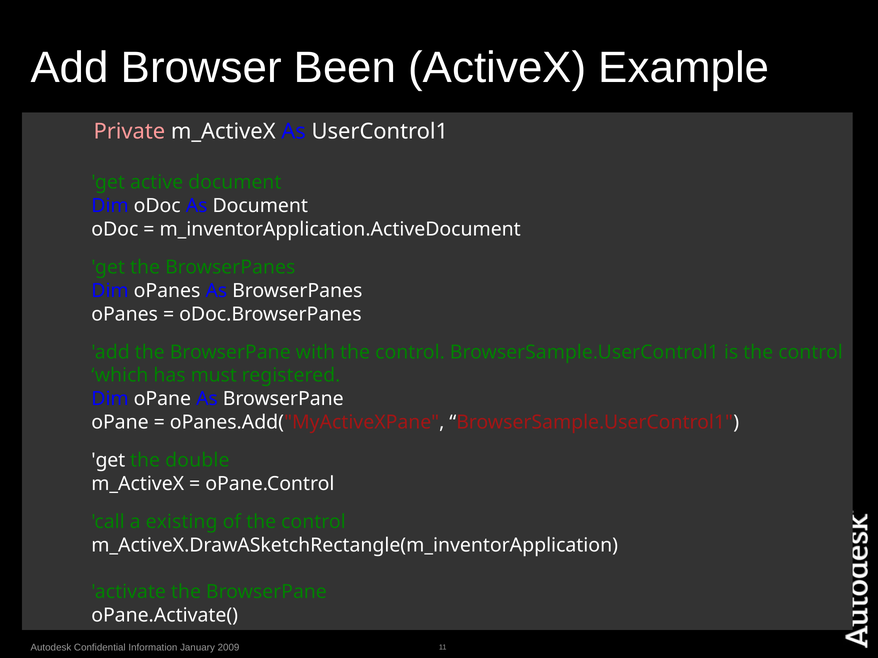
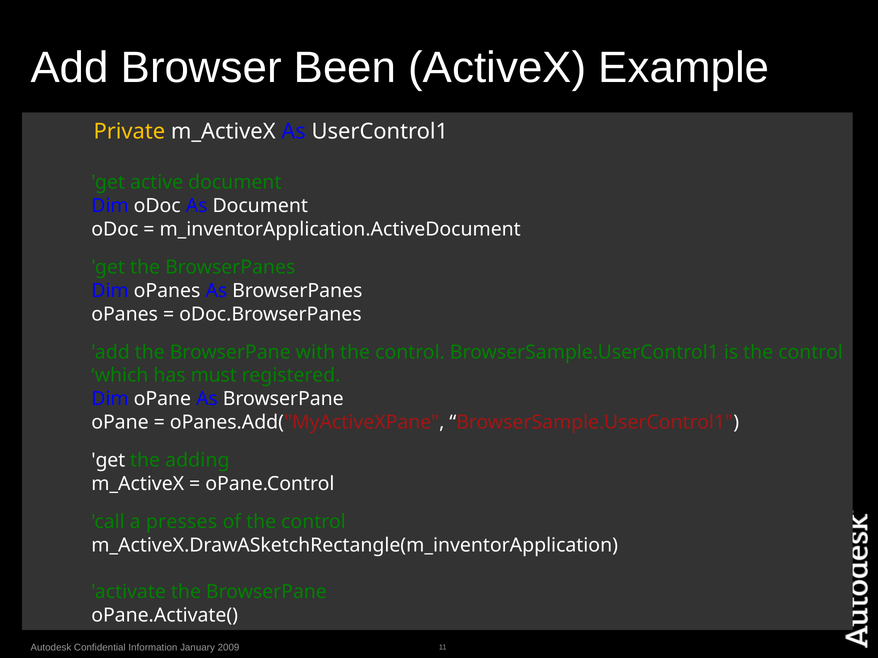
Private colour: pink -> yellow (129, 132)
double: double -> adding (197, 461)
existing: existing -> presses (182, 522)
